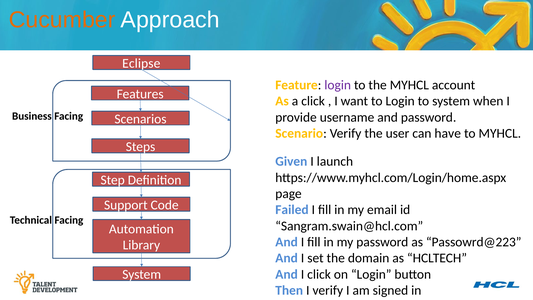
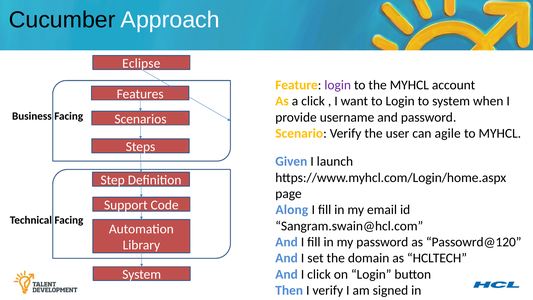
Cucumber colour: orange -> black (62, 20)
have: have -> agile (448, 133)
Failed: Failed -> Along (292, 210)
Passowrd@223: Passowrd@223 -> Passowrd@120 (474, 242)
